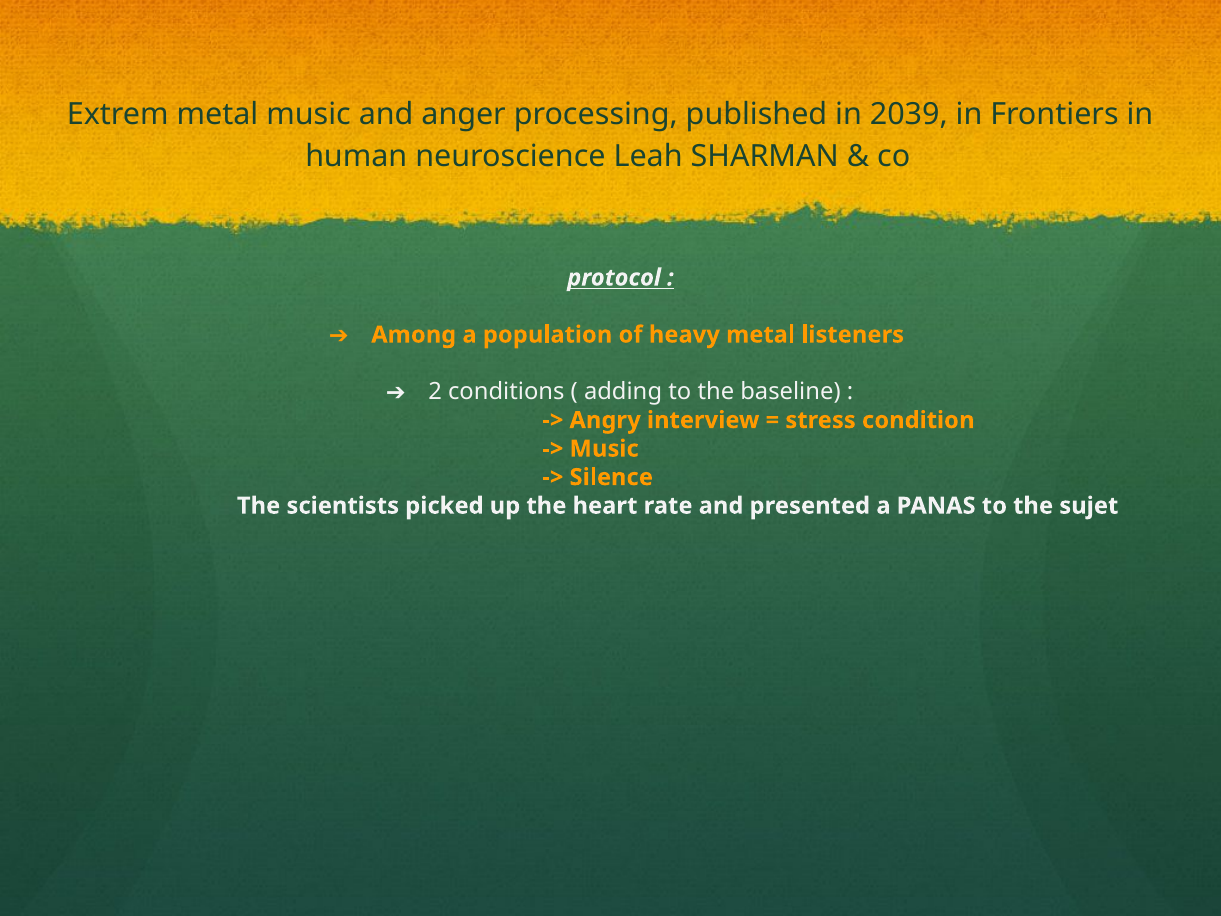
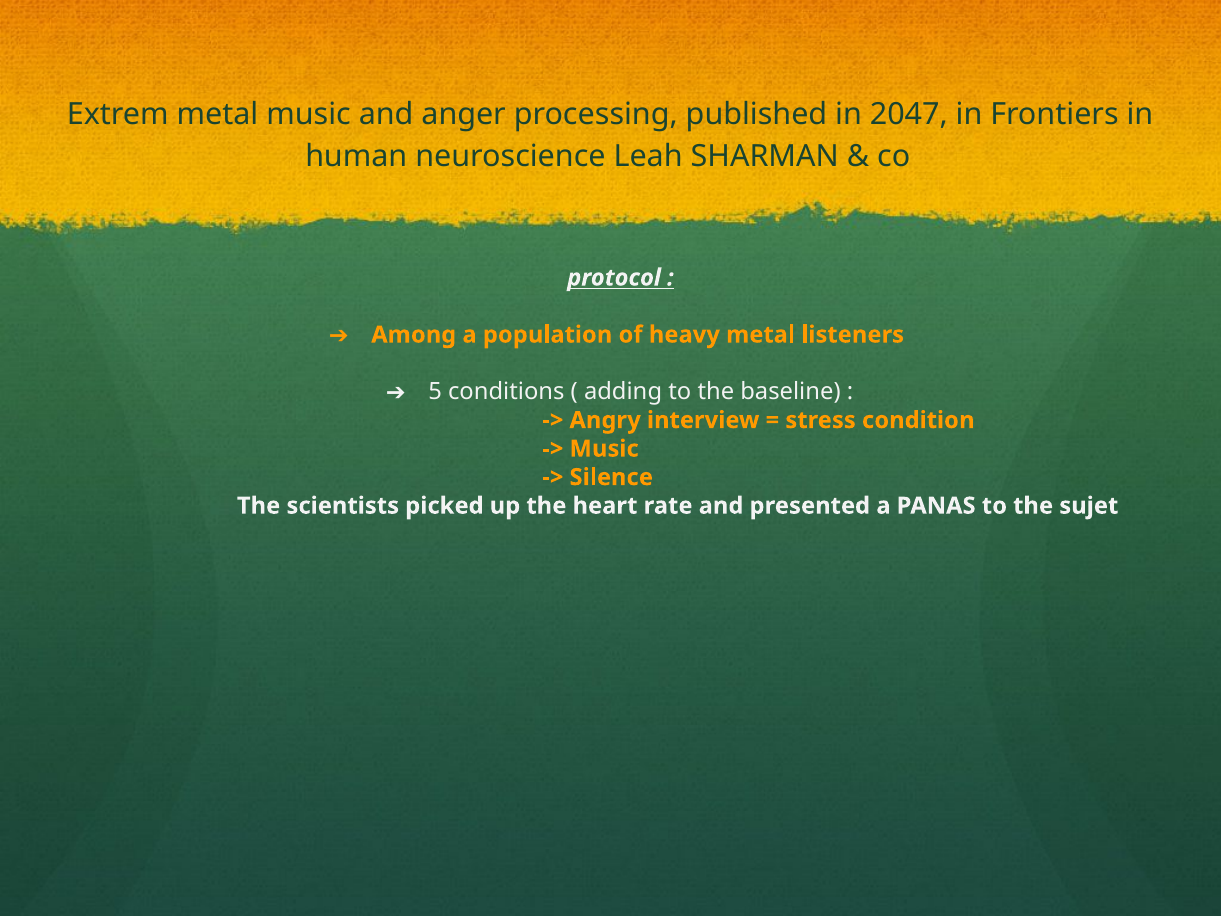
2039: 2039 -> 2047 (909, 114)
2: 2 -> 5 (435, 392)
